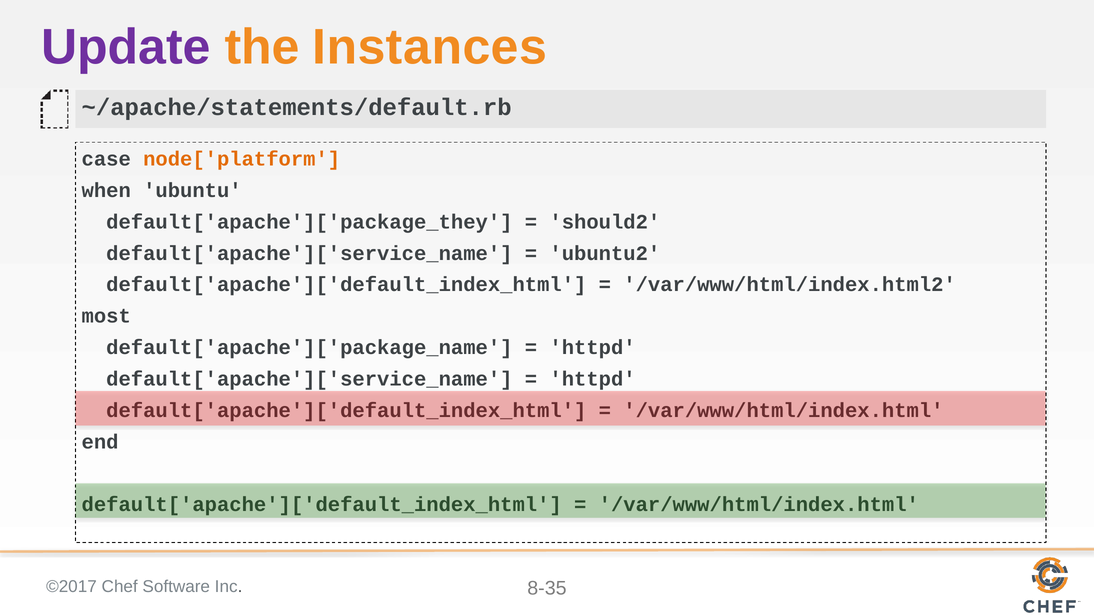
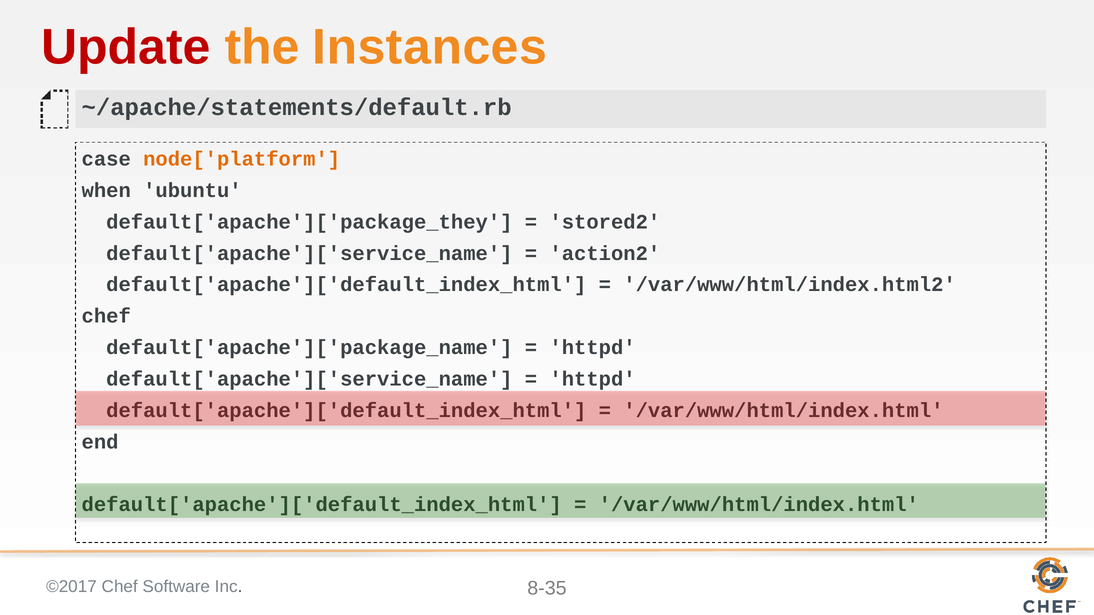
Update colour: purple -> red (126, 47)
should2: should2 -> stored2 (605, 222)
ubuntu2: ubuntu2 -> action2 (605, 253)
most: most -> chef (106, 316)
